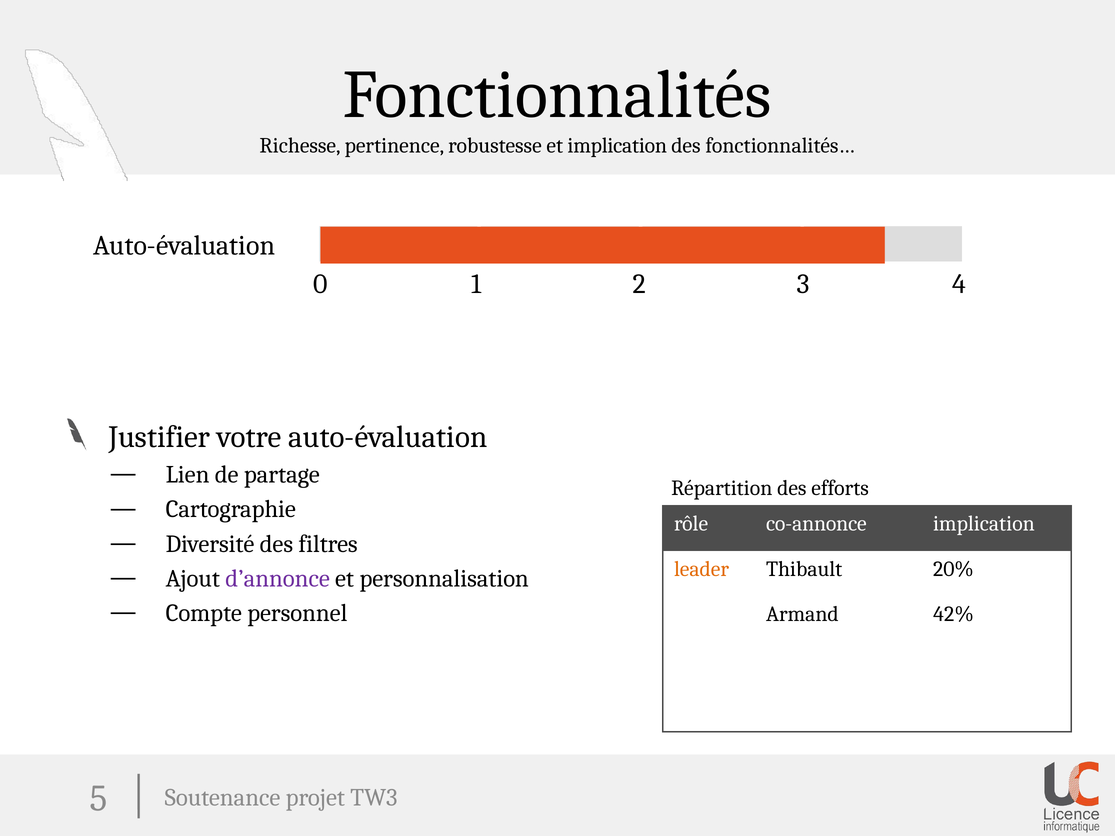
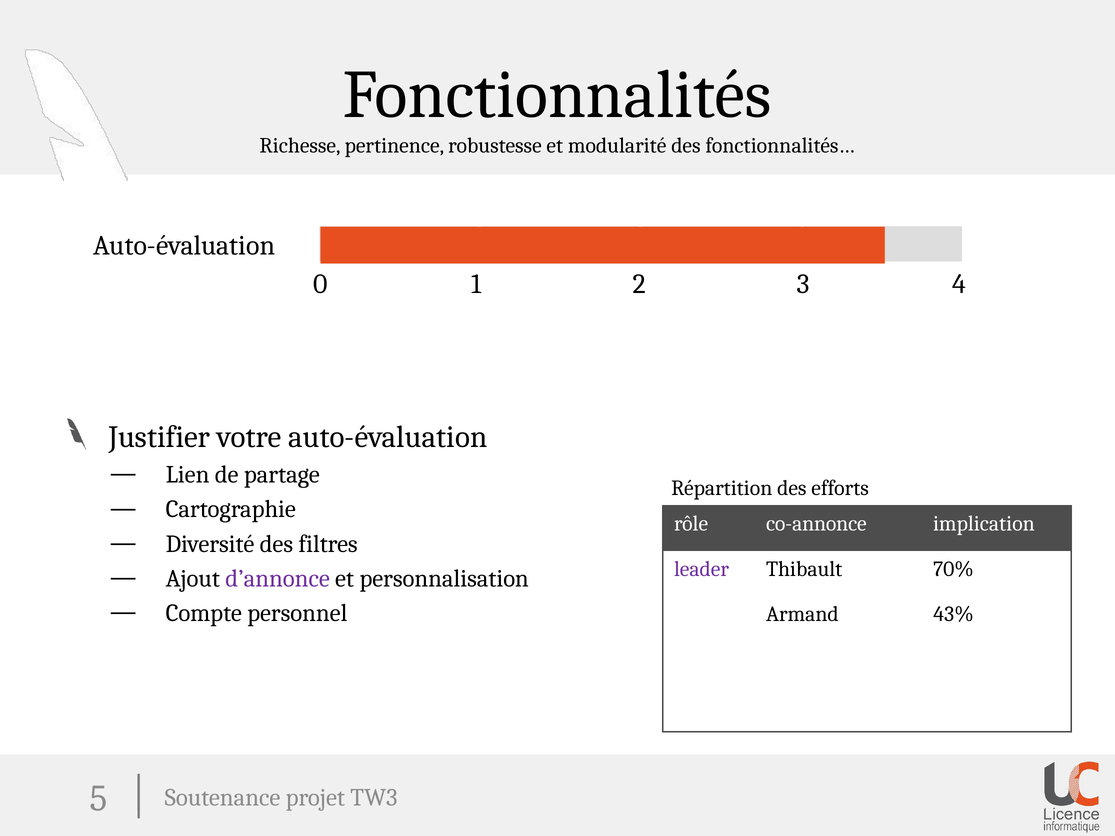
et implication: implication -> modularité (617, 146)
leader colour: orange -> purple (701, 569)
20%: 20% -> 70% (953, 569)
42%: 42% -> 43% (954, 614)
